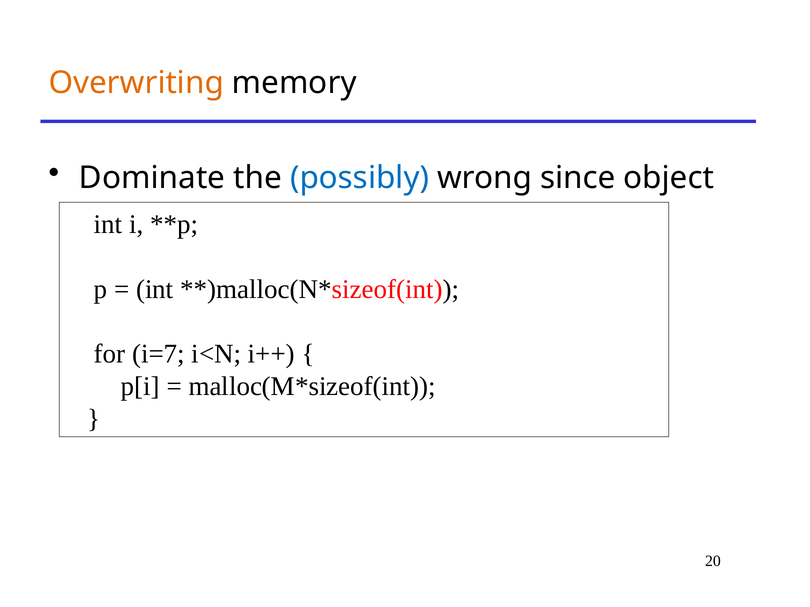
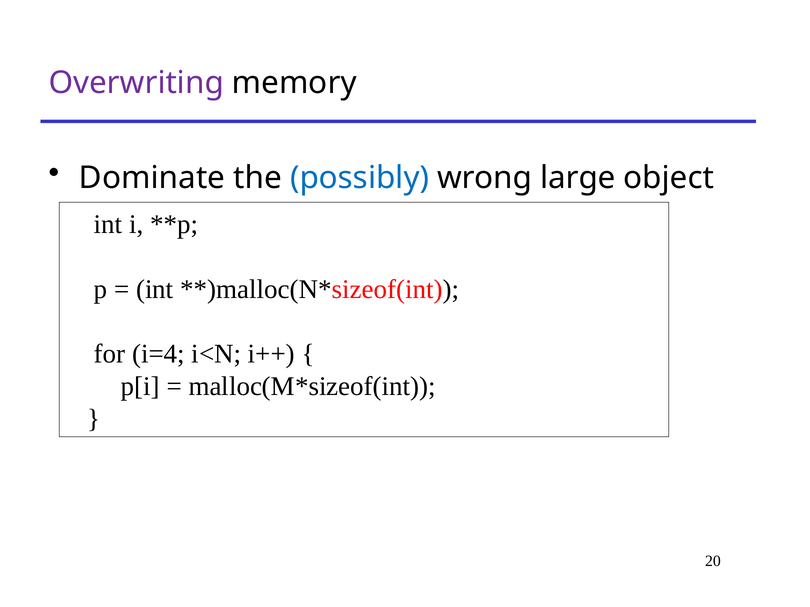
Overwriting colour: orange -> purple (136, 83)
since: since -> large (578, 178)
i=7: i=7 -> i=4 (158, 354)
